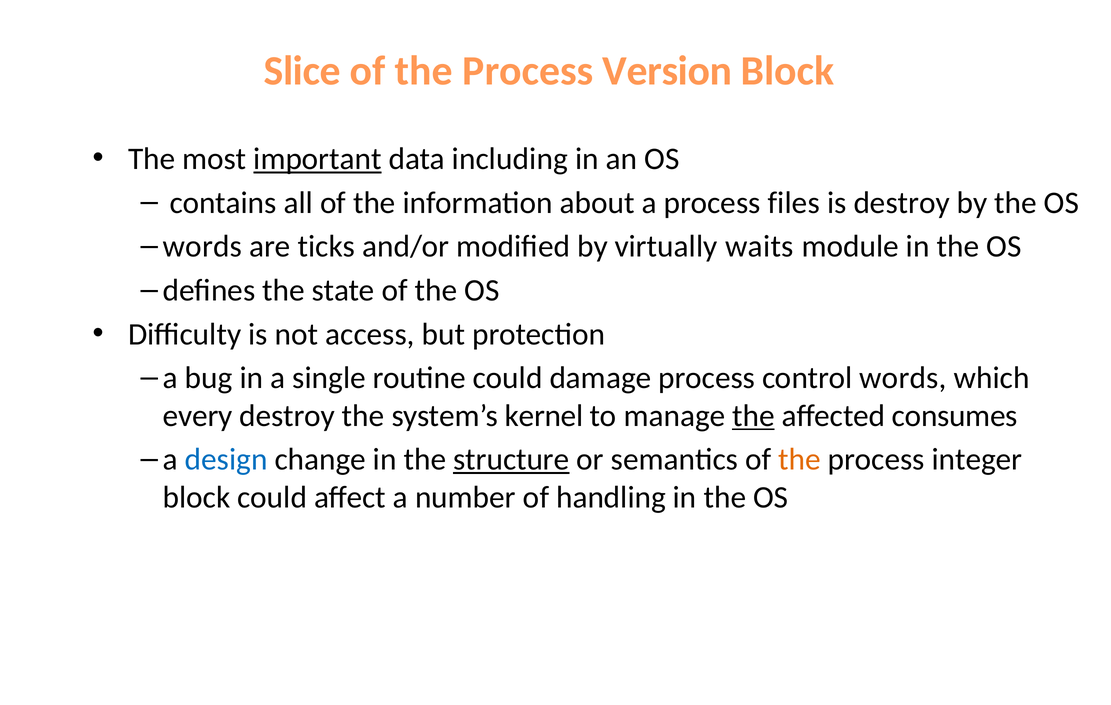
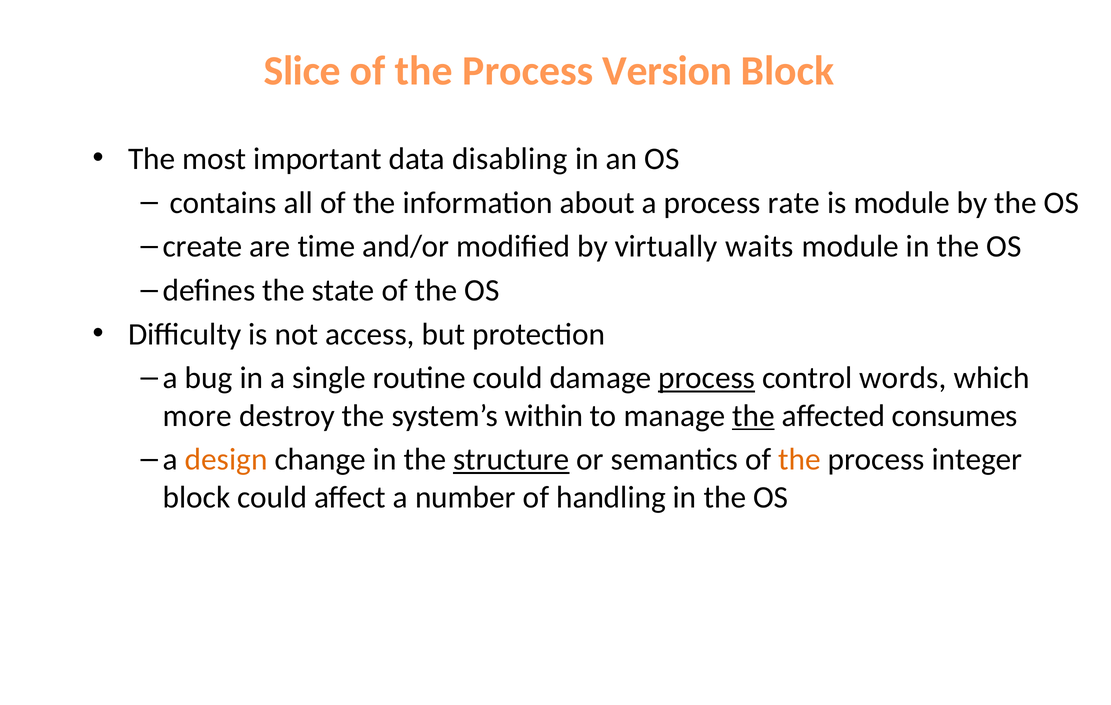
important underline: present -> none (317, 159)
including: including -> disabling (510, 159)
files: files -> rate (794, 203)
is destroy: destroy -> module (902, 203)
words: words -> create (203, 247)
ticks: ticks -> time (326, 247)
process underline: none -> present (707, 378)
every: every -> more (197, 416)
kernel: kernel -> within (544, 416)
design colour: blue -> orange (226, 460)
